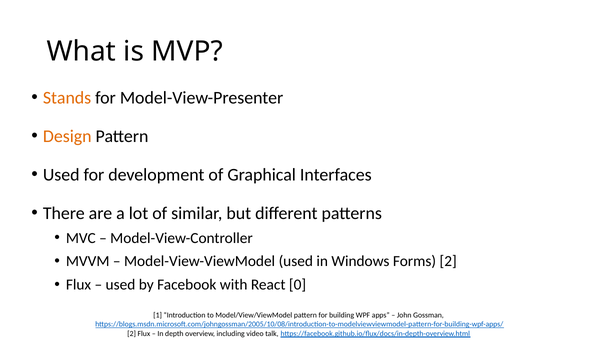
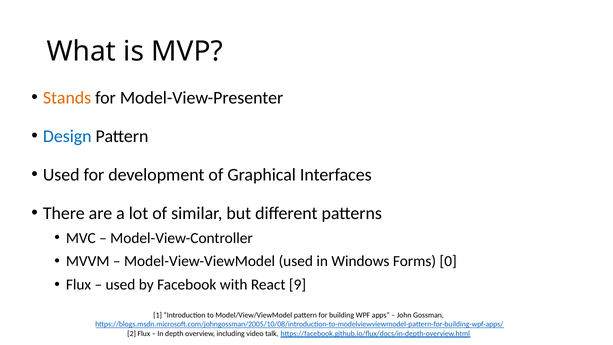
Design colour: orange -> blue (67, 136)
Forms 2: 2 -> 0 (448, 261)
0: 0 -> 9 (298, 285)
